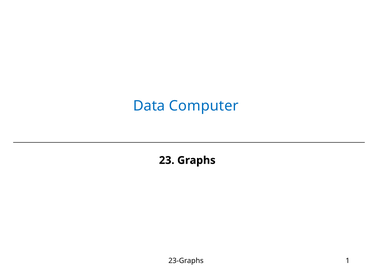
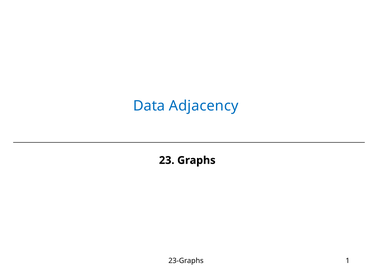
Computer: Computer -> Adjacency (204, 106)
